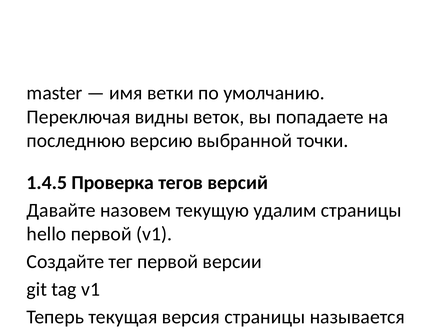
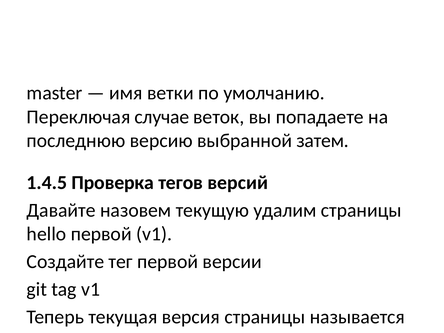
видны: видны -> случае (162, 117)
точки: точки -> затем (323, 141)
